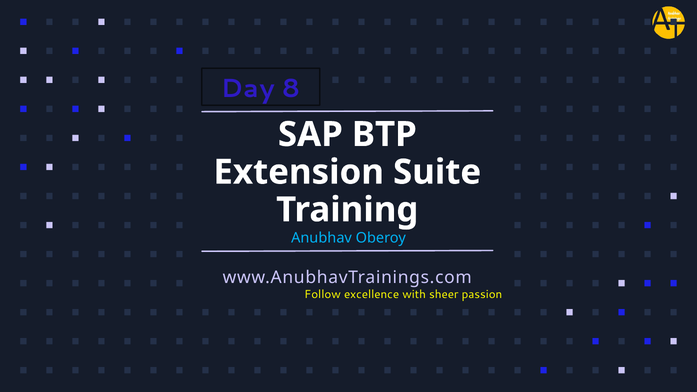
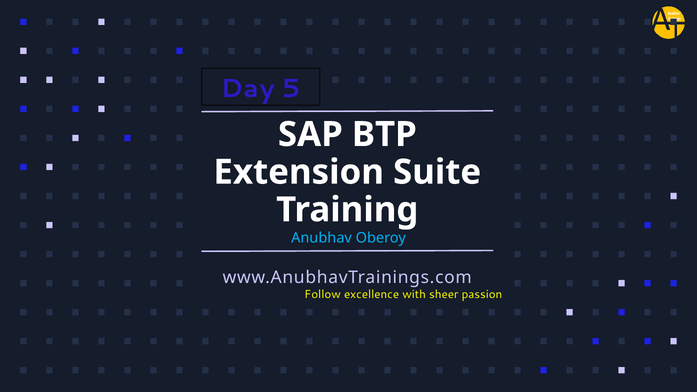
8: 8 -> 5 (291, 89)
